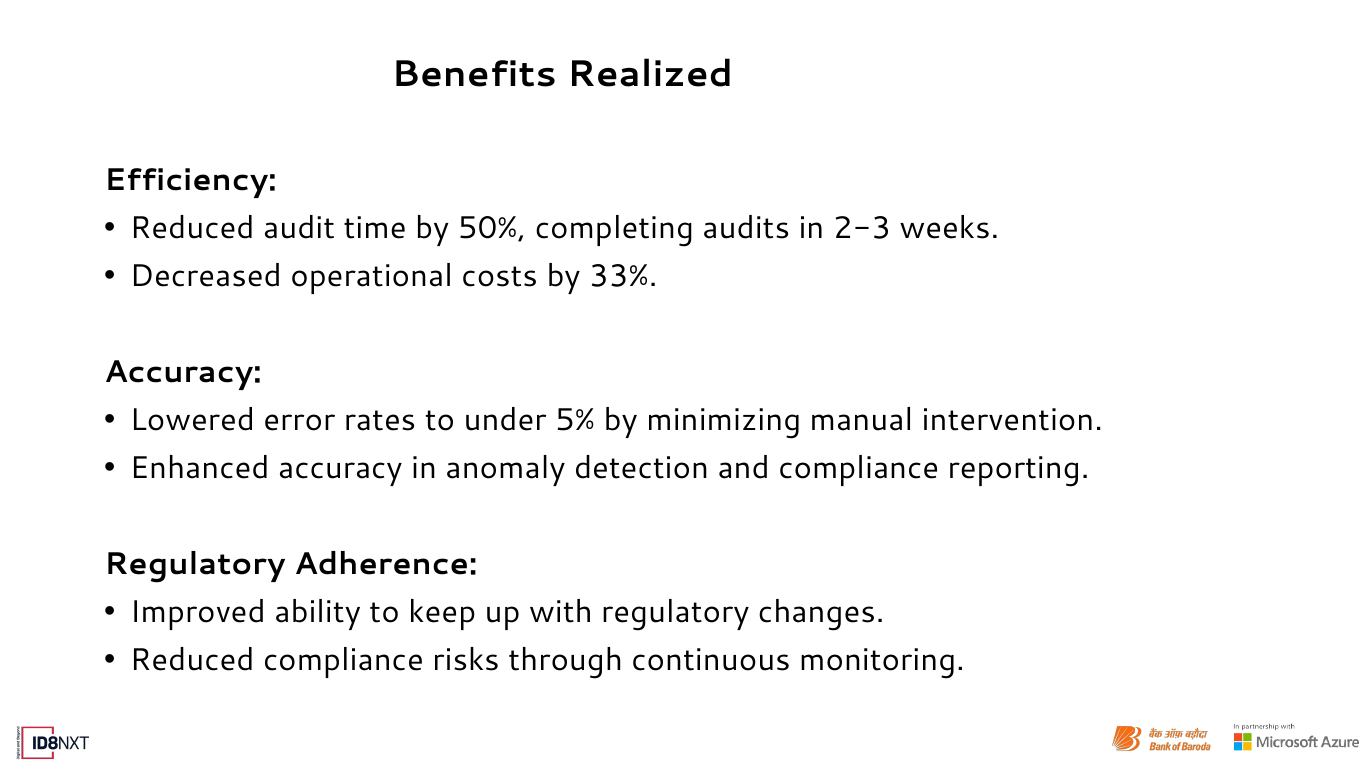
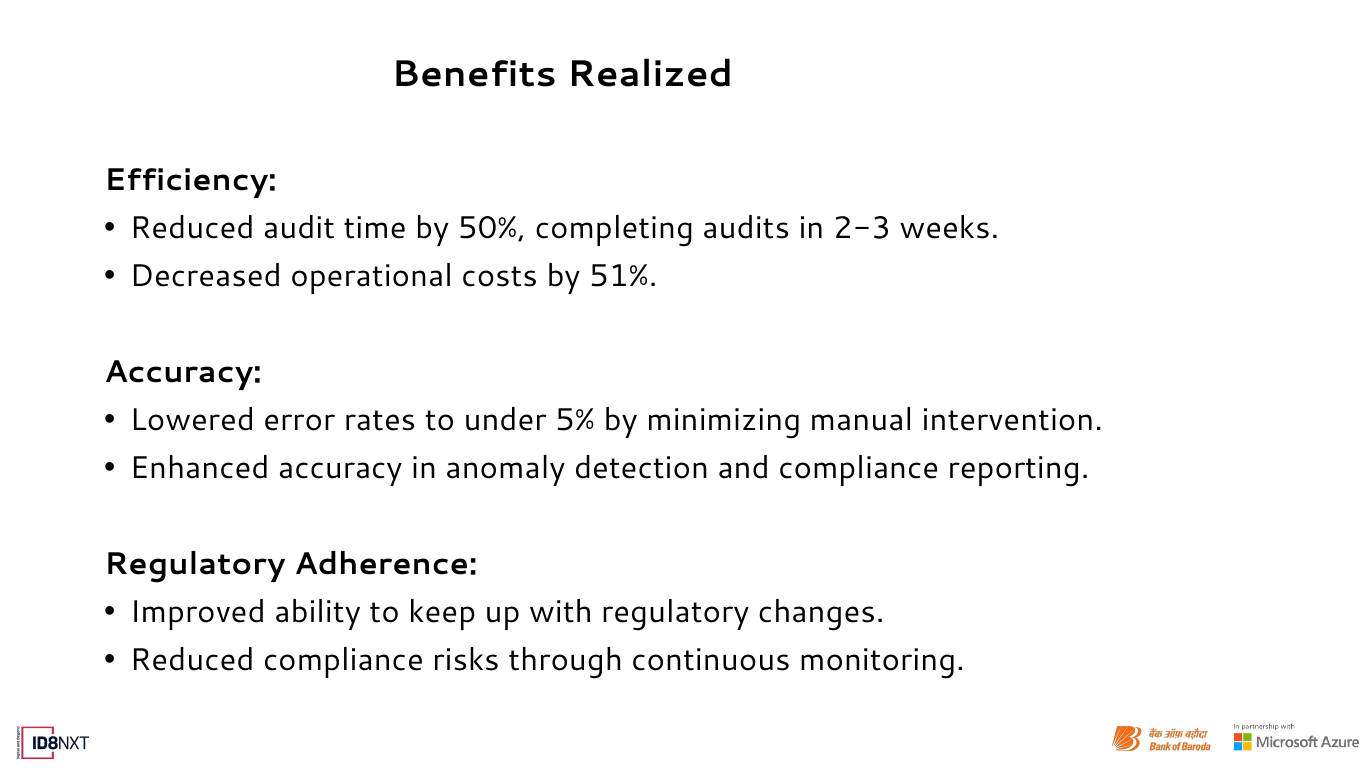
33%: 33% -> 51% (623, 276)
